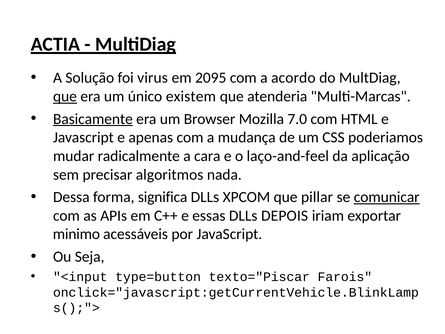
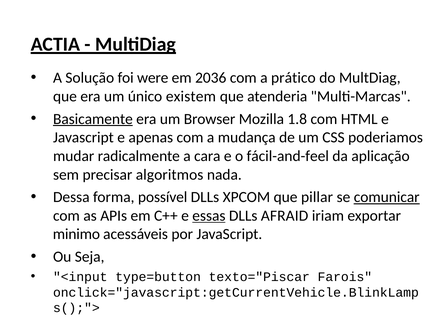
virus: virus -> were (153, 78)
2095: 2095 -> 2036 (211, 78)
acordo: acordo -> prático (293, 78)
que underline: present -> none (65, 96)
7.0: 7.0 -> 1.8 (297, 119)
laço-and-feel: laço-and-feel -> fácil-and-feel (288, 156)
significa: significa -> possível (163, 197)
essas underline: none -> present (209, 215)
DEPOIS: DEPOIS -> AFRAID (285, 215)
